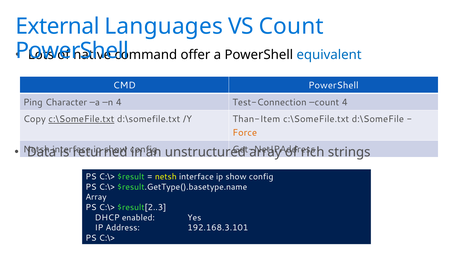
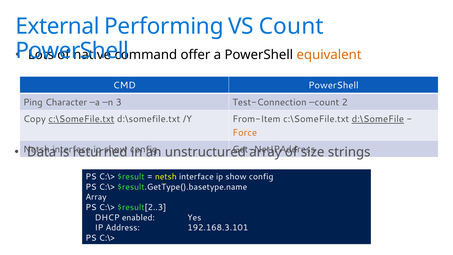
Languages: Languages -> Performing (164, 26)
equivalent colour: blue -> orange (329, 55)
n 4: 4 -> 3 (119, 102)
count 4: 4 -> 2 (345, 102)
Than-Item: Than-Item -> From-Item (256, 119)
d:\SomeFile underline: none -> present (378, 119)
rich: rich -> size (313, 152)
